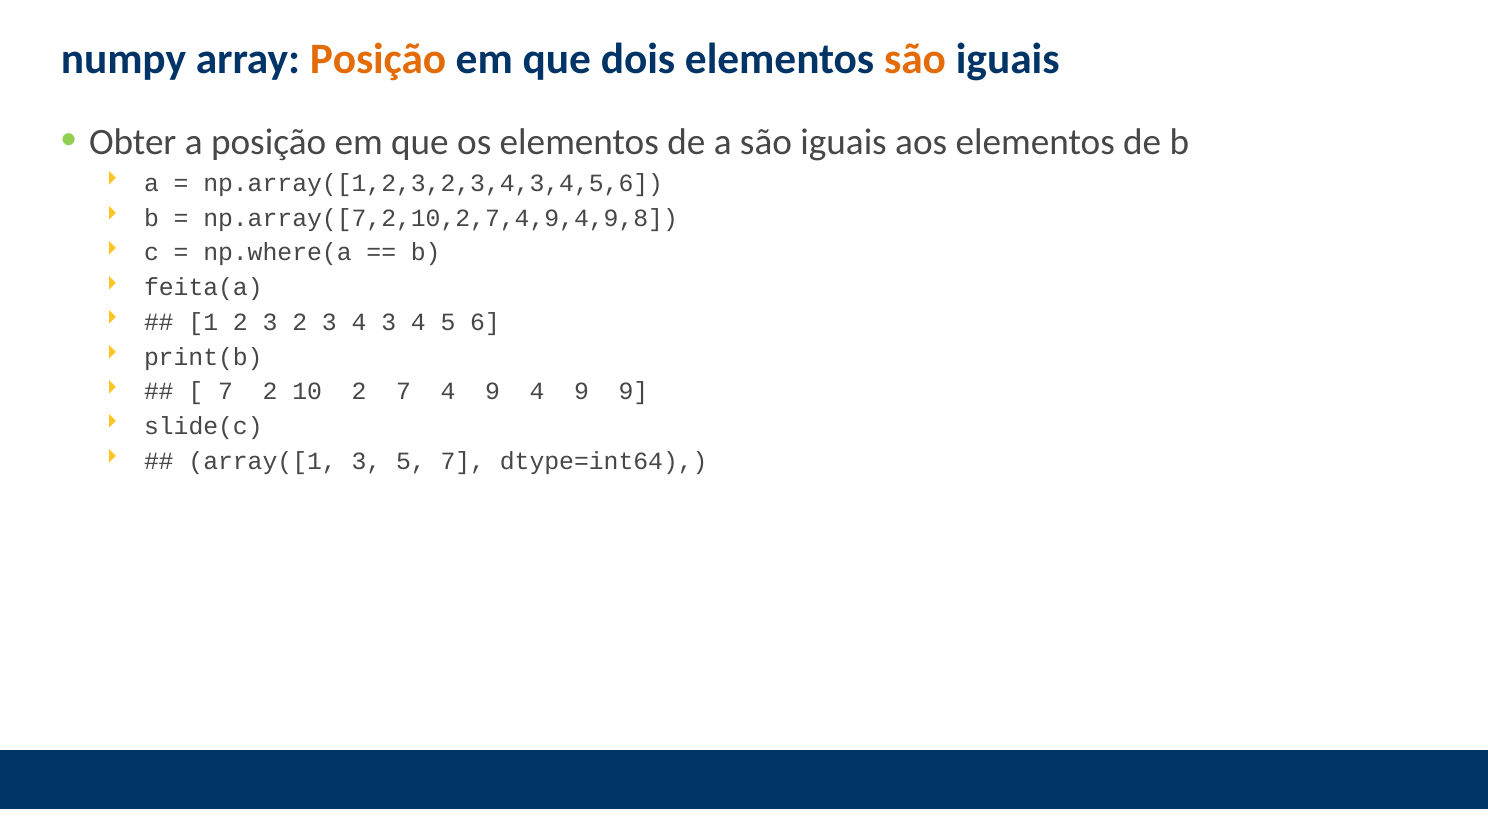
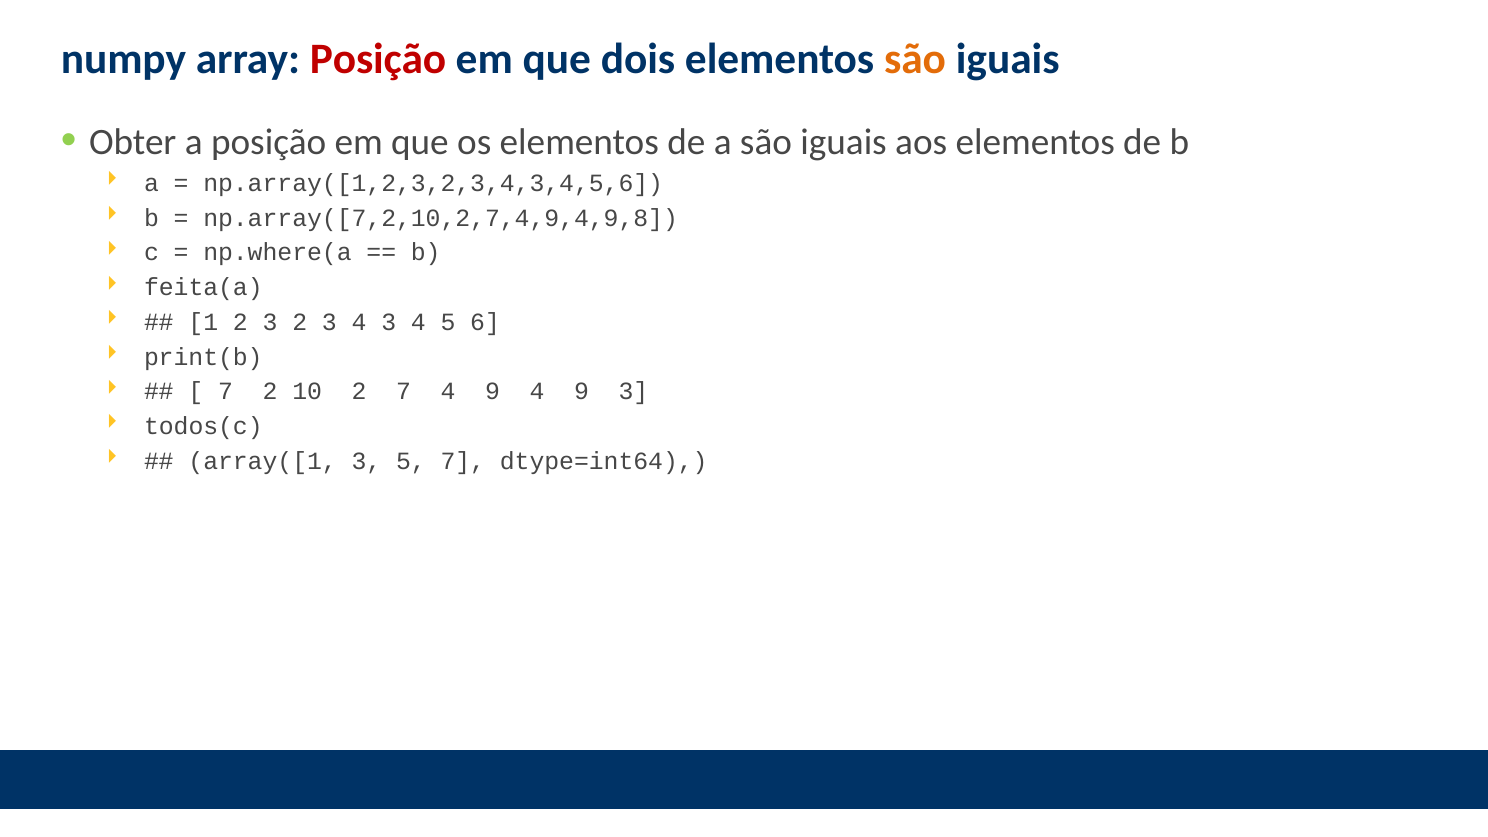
Posição colour: orange -> red (378, 59)
9 9: 9 -> 3 (633, 392)
slide(c: slide(c -> todos(c (203, 426)
